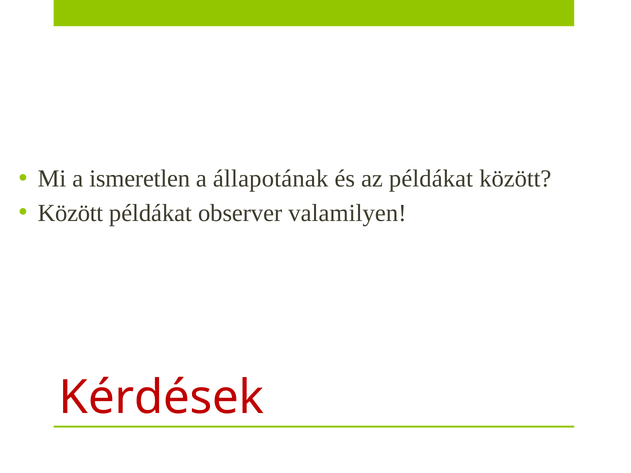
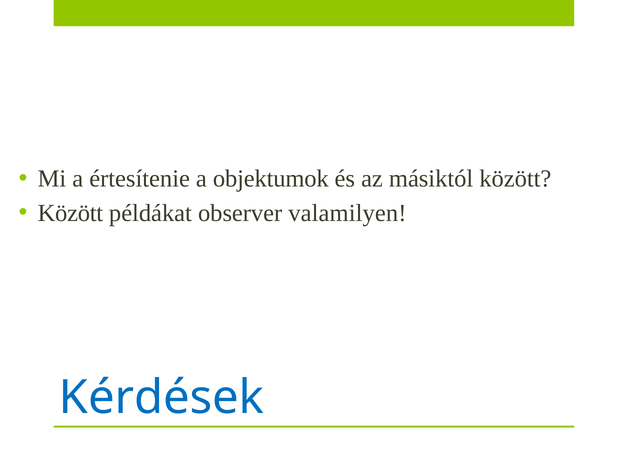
ismeretlen: ismeretlen -> értesítenie (140, 179)
állapotának: állapotának -> objektumok (271, 179)
az példákat: példákat -> másiktól (431, 179)
Kérdések colour: red -> blue (161, 398)
